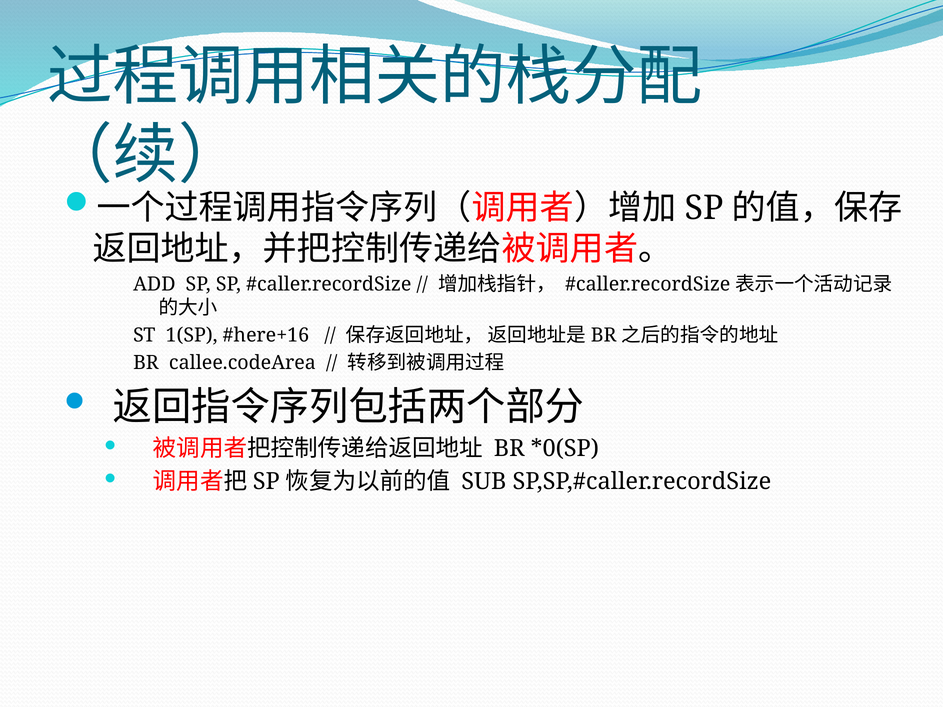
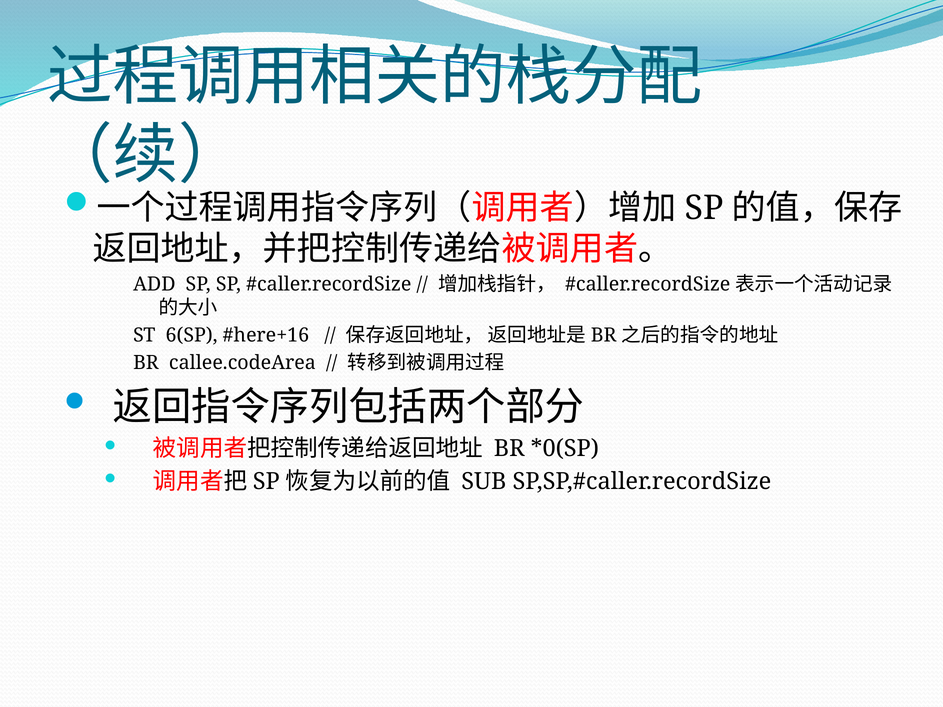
1(SP: 1(SP -> 6(SP (192, 335)
